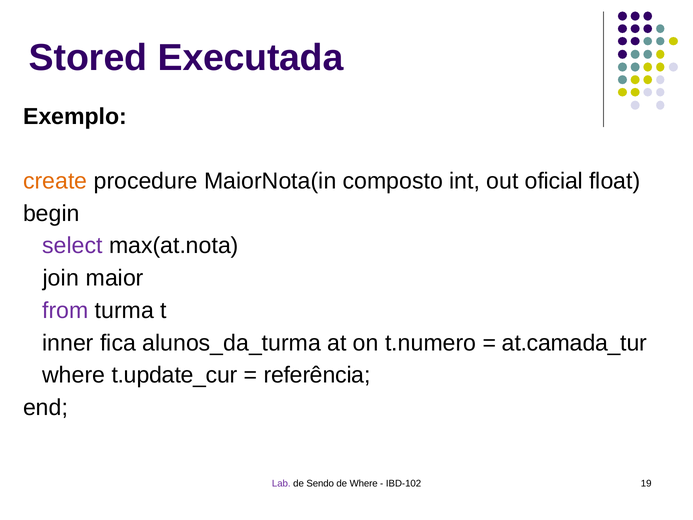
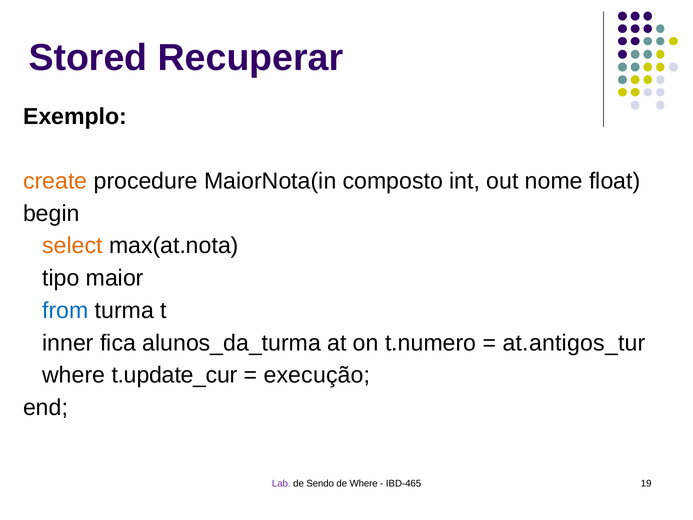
Executada: Executada -> Recuperar (251, 58)
oficial: oficial -> nome (554, 181)
select colour: purple -> orange (72, 246)
join: join -> tipo (61, 278)
from colour: purple -> blue (65, 310)
at.camada_tur: at.camada_tur -> at.antigos_tur (574, 343)
referência: referência -> execução (317, 375)
IBD-102: IBD-102 -> IBD-465 (404, 483)
